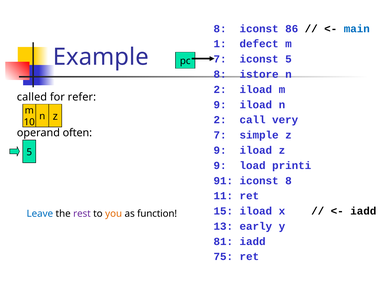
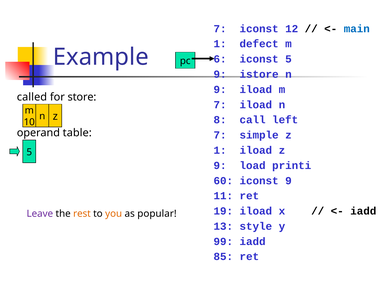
8: 8 -> 7 (220, 29)
86: 86 -> 12 (292, 29)
7: 7 -> 6 (220, 59)
8: 8 -> 9 (220, 74)
2: 2 -> 9 (220, 89)
refer: refer -> store (82, 97)
9: 9 -> 7 (220, 105)
2: 2 -> 8 (220, 120)
very: very -> left (285, 120)
often: often -> table (77, 133)
9: 9 -> 1 (220, 150)
91: 91 -> 60 (223, 180)
iconst 8: 8 -> 9 (288, 180)
15: 15 -> 19 (223, 211)
Leave colour: blue -> purple (40, 213)
rest colour: purple -> orange (82, 213)
function: function -> popular (157, 213)
early: early -> style (256, 226)
81: 81 -> 99 (223, 241)
75: 75 -> 85 (223, 256)
